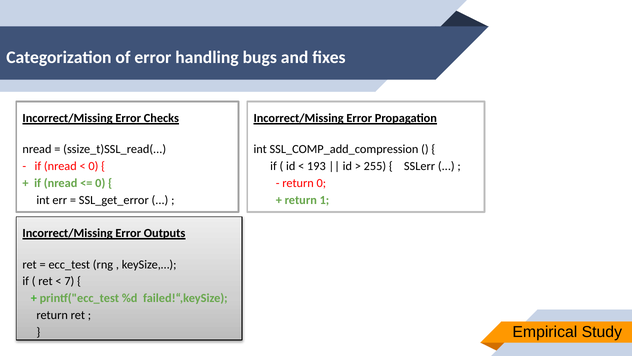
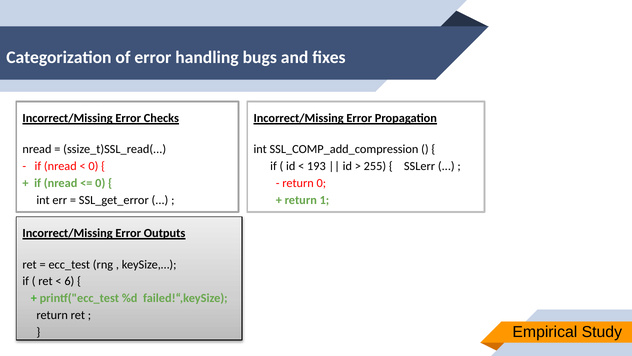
7: 7 -> 6 (69, 281)
